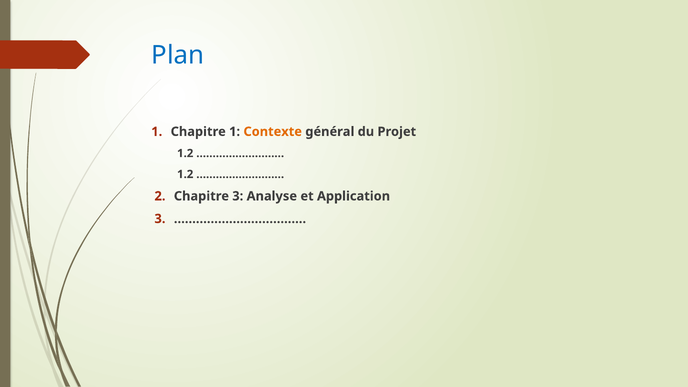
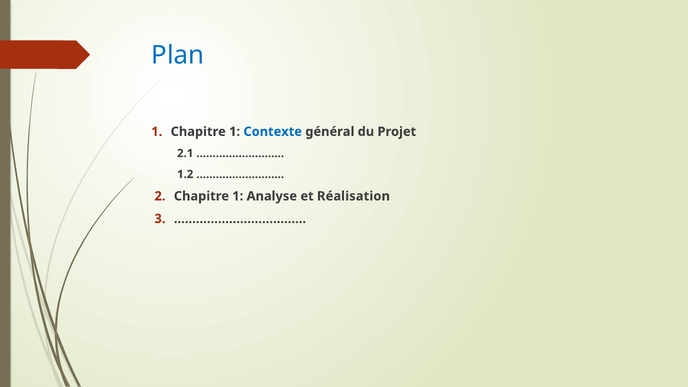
Contexte colour: orange -> blue (273, 132)
1.2: 1.2 -> 2.1 (185, 153)
2 Chapitre 3: 3 -> 1 (238, 196)
Application: Application -> Réalisation (353, 196)
